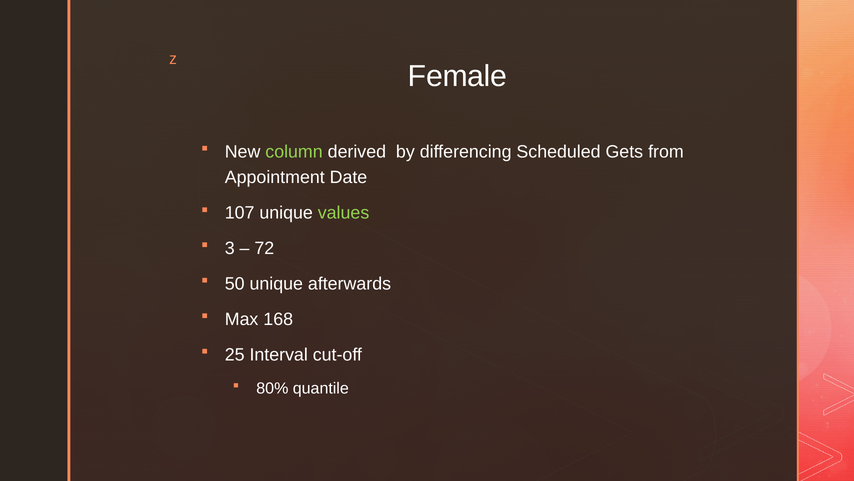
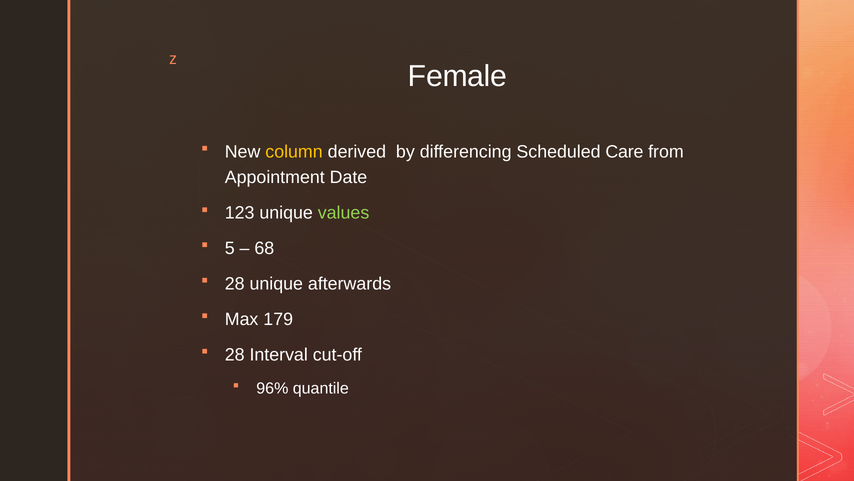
column colour: light green -> yellow (294, 152)
Gets: Gets -> Care (624, 152)
107: 107 -> 123 (240, 213)
3: 3 -> 5 (230, 248)
72: 72 -> 68 (264, 248)
50: 50 -> 28 (235, 284)
168: 168 -> 179 (278, 319)
25: 25 -> 28 (235, 354)
80%: 80% -> 96% (272, 388)
